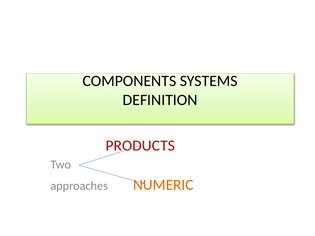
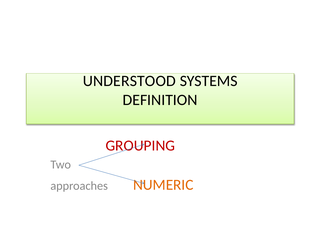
COMPONENTS: COMPONENTS -> UNDERSTOOD (129, 81)
PRODUCTS: PRODUCTS -> GROUPING (140, 146)
